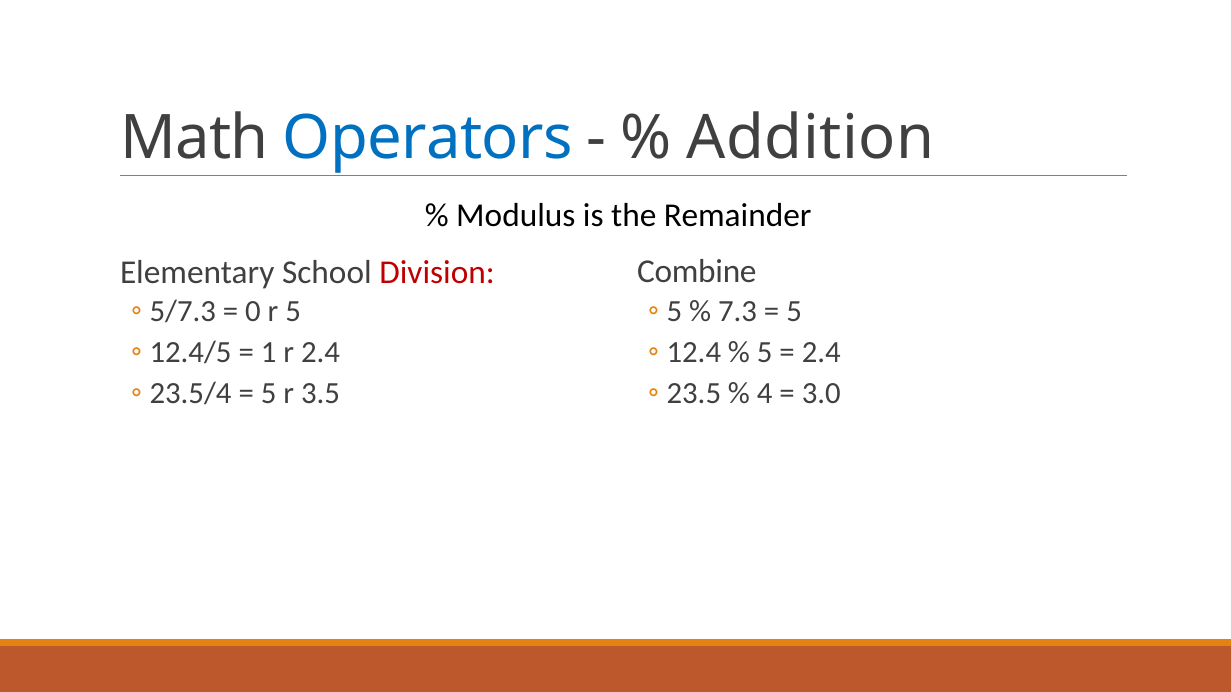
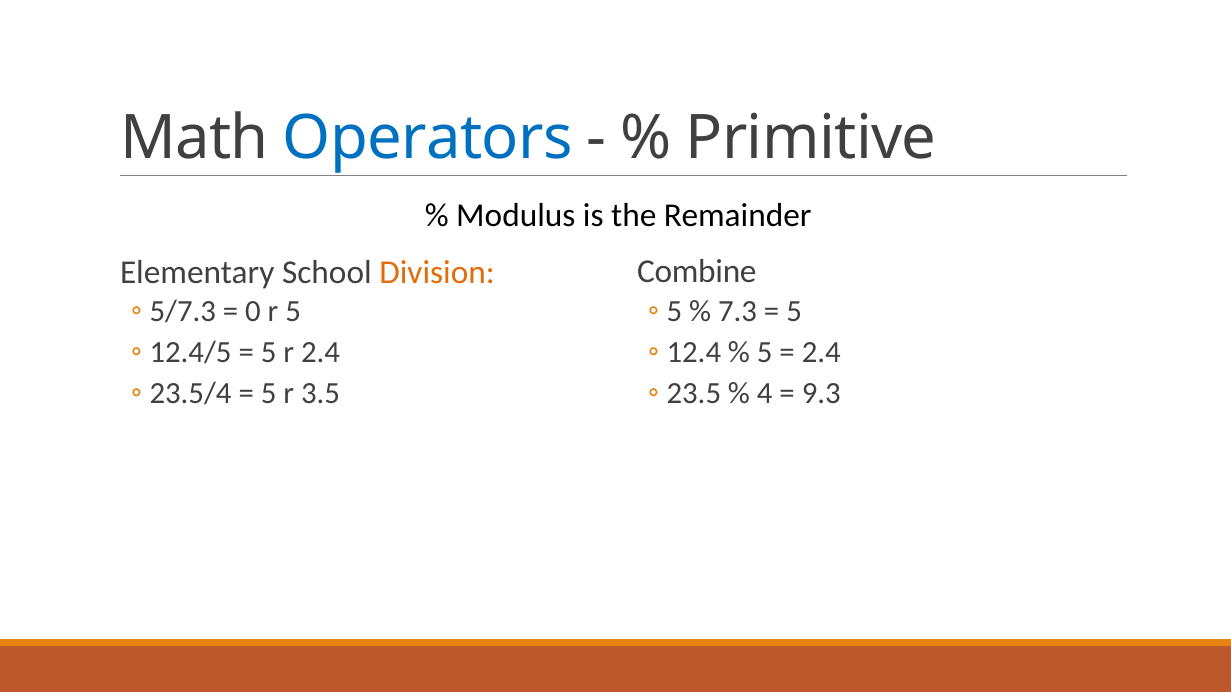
Addition: Addition -> Primitive (811, 138)
Division colour: red -> orange (437, 272)
1: 1 -> 5 (269, 353)
3.0: 3.0 -> 9.3 (821, 394)
